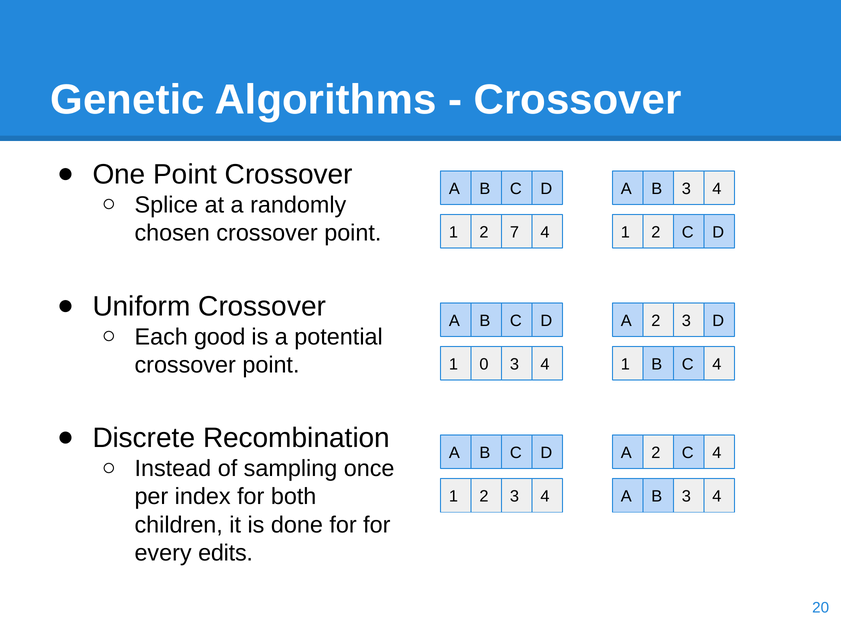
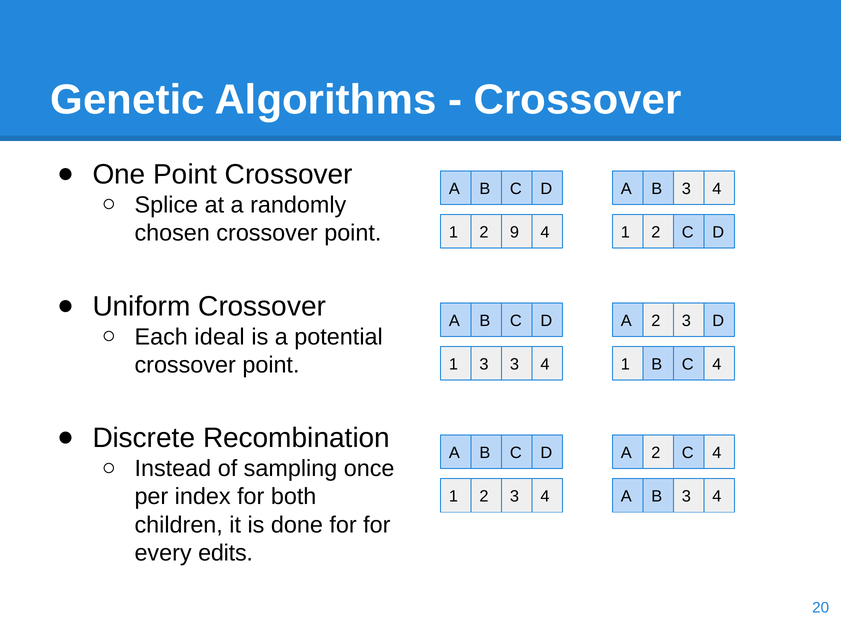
7: 7 -> 9 (514, 232)
good: good -> ideal (220, 337)
1 0: 0 -> 3 (484, 364)
